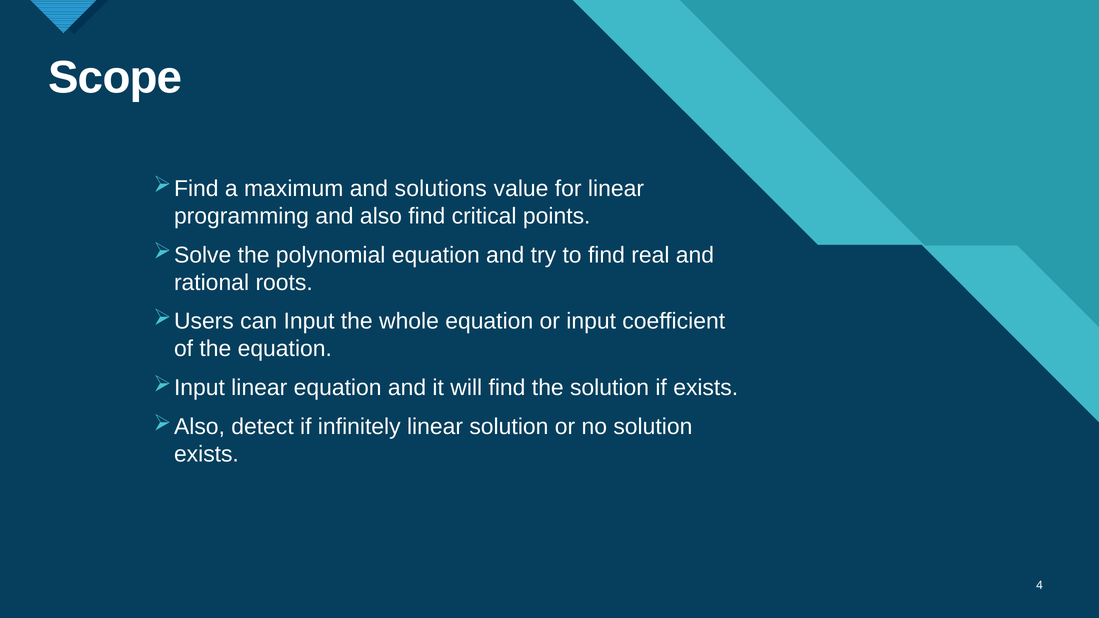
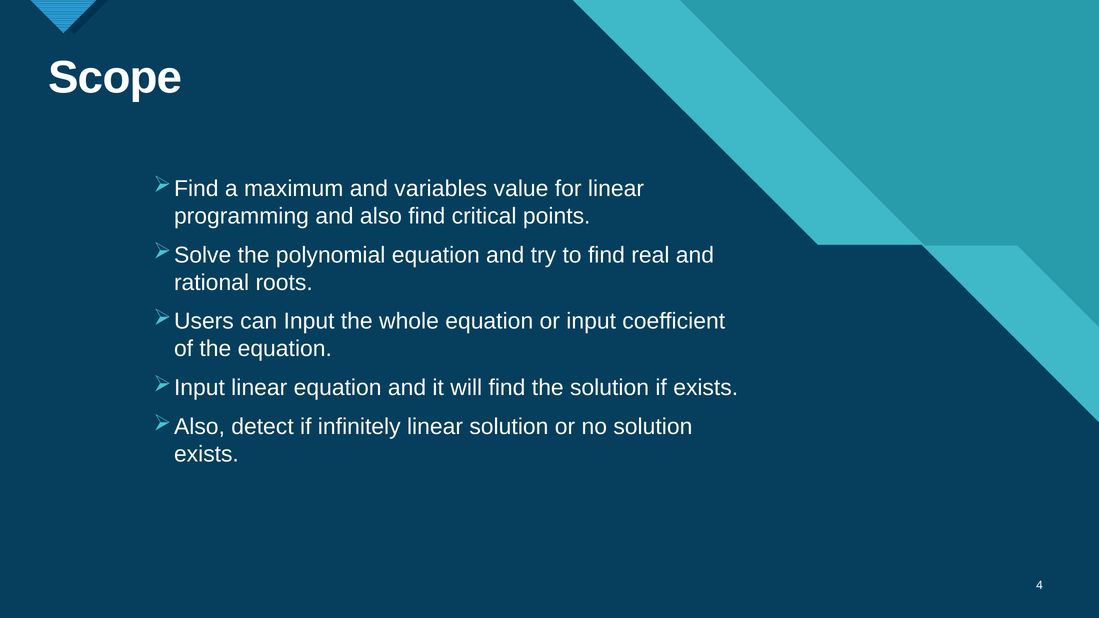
solutions: solutions -> variables (441, 189)
